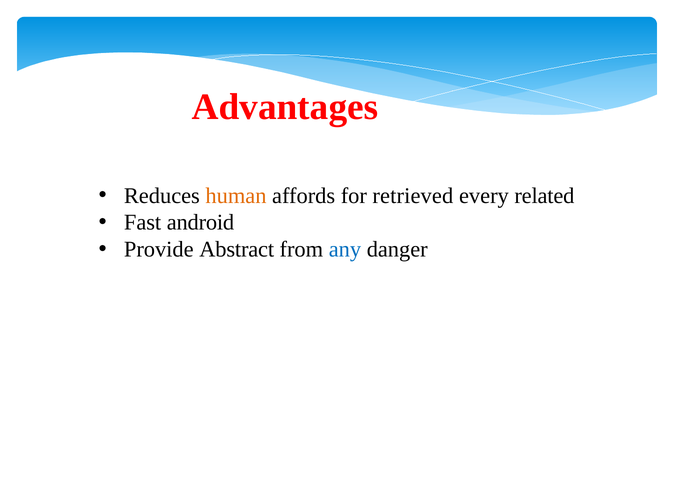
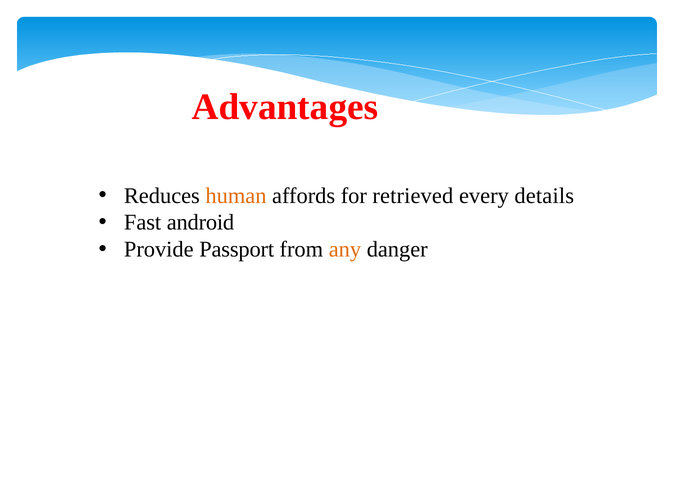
related: related -> details (544, 196)
Abstract: Abstract -> Passport (237, 250)
any colour: blue -> orange (345, 250)
